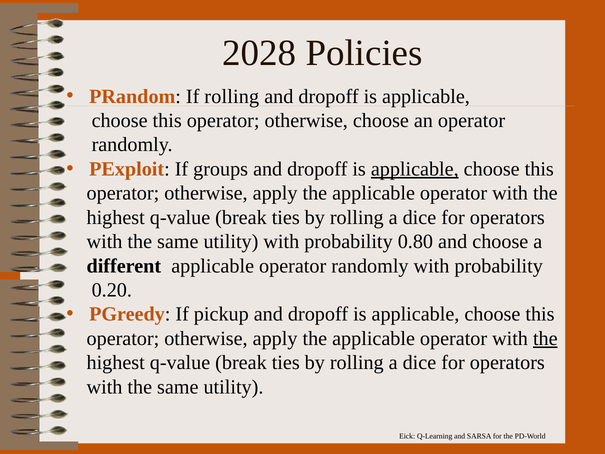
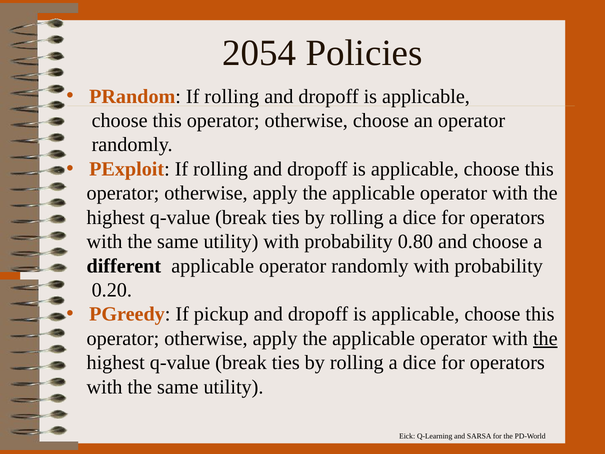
2028: 2028 -> 2054 (259, 53)
PExploit If groups: groups -> rolling (221, 169)
applicable underline: present -> none (415, 169)
